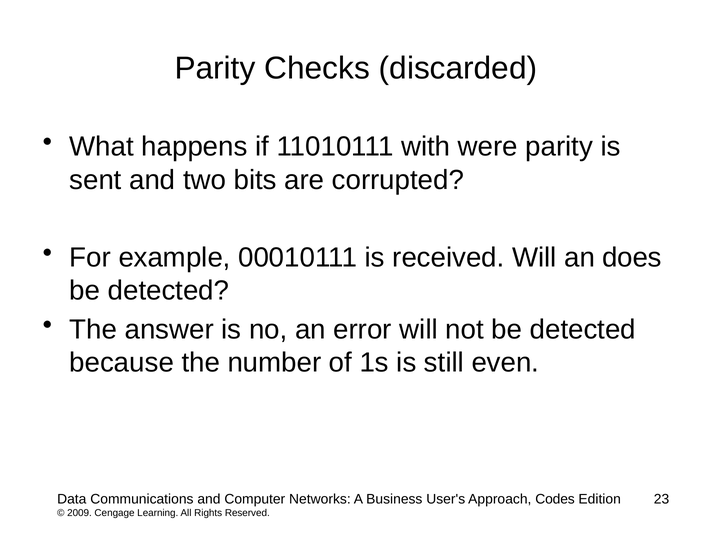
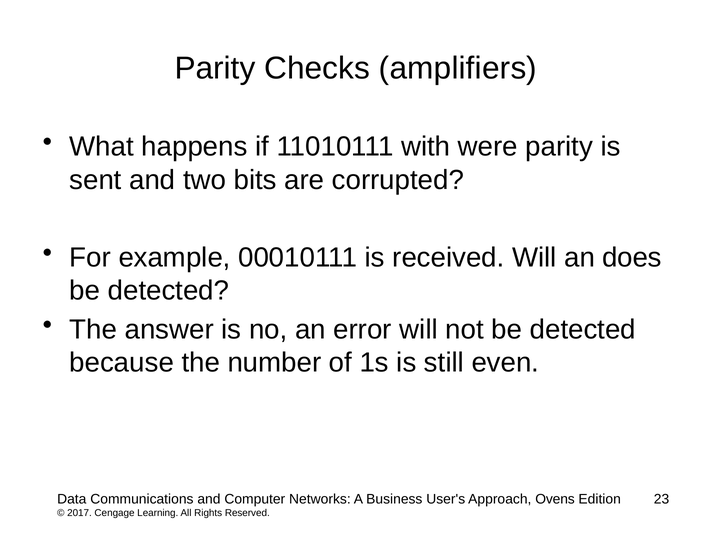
discarded: discarded -> amplifiers (458, 68)
Codes: Codes -> Ovens (555, 499)
2009: 2009 -> 2017 (79, 513)
